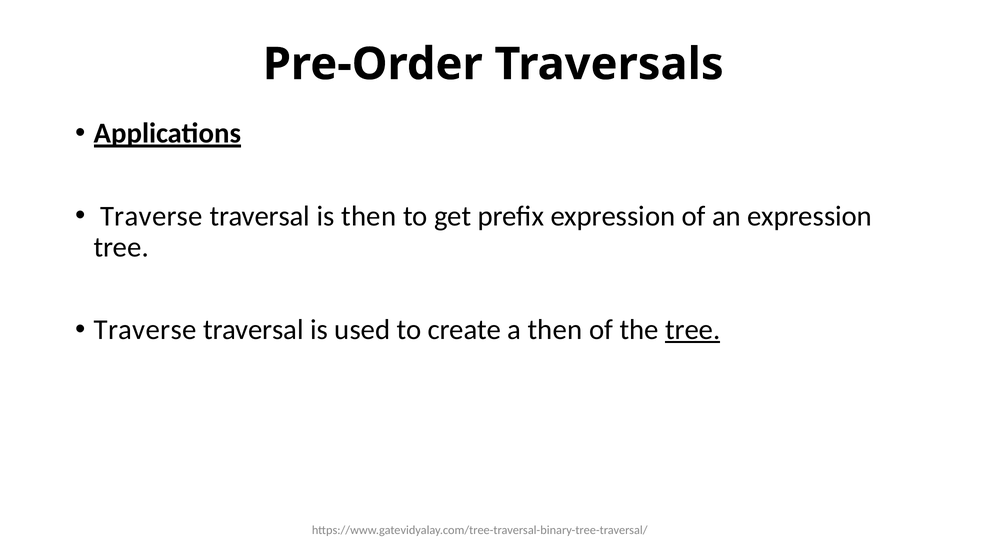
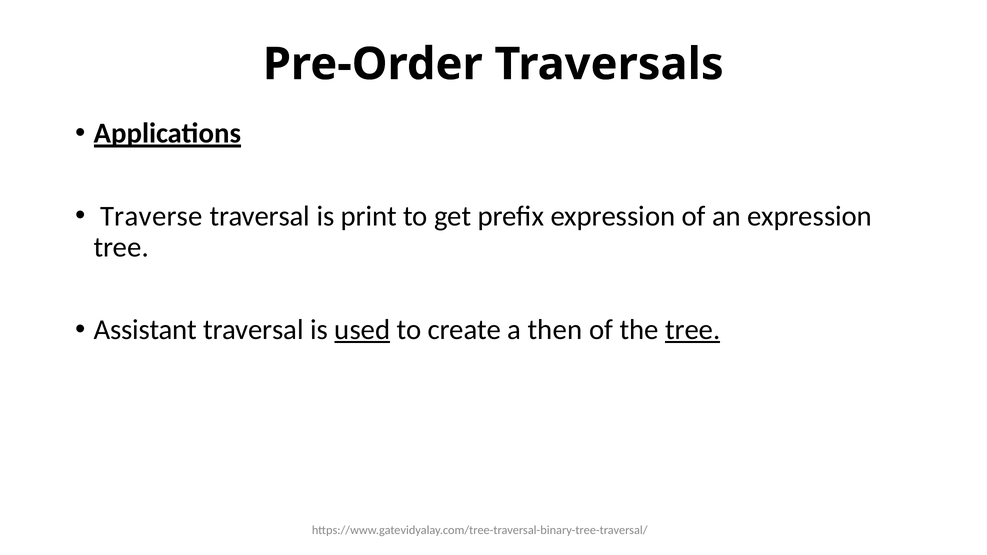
is then: then -> print (369, 216)
Traverse: Traverse -> Assistant (145, 330)
used underline: none -> present (362, 330)
